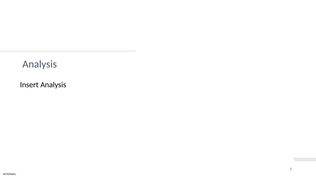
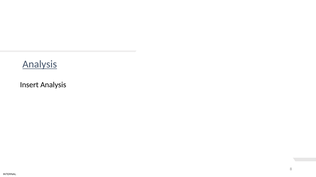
Analysis underline: none -> present (40, 64)
